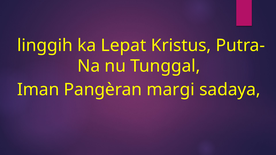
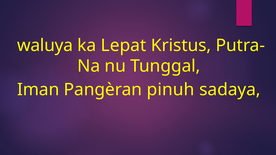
linggih: linggih -> waluya (45, 45)
margi: margi -> pinuh (171, 90)
